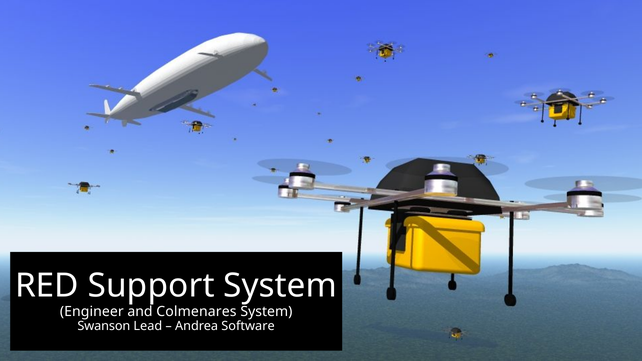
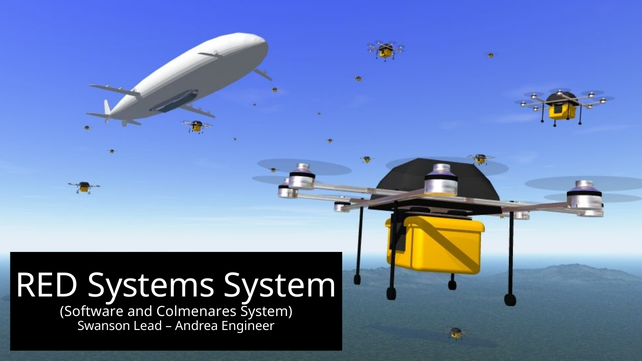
Support: Support -> Systems (151, 286)
Engineer: Engineer -> Software (92, 312)
Software: Software -> Engineer (248, 326)
